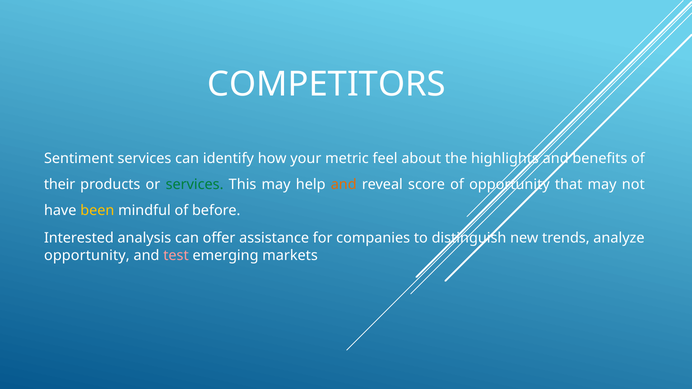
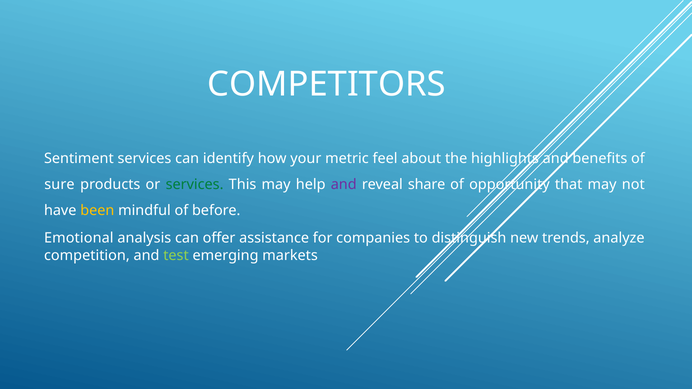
their: their -> sure (59, 185)
and colour: orange -> purple (344, 185)
score: score -> share (427, 185)
Interested: Interested -> Emotional (79, 238)
opportunity: opportunity -> competition (87, 256)
test colour: pink -> light green (176, 256)
